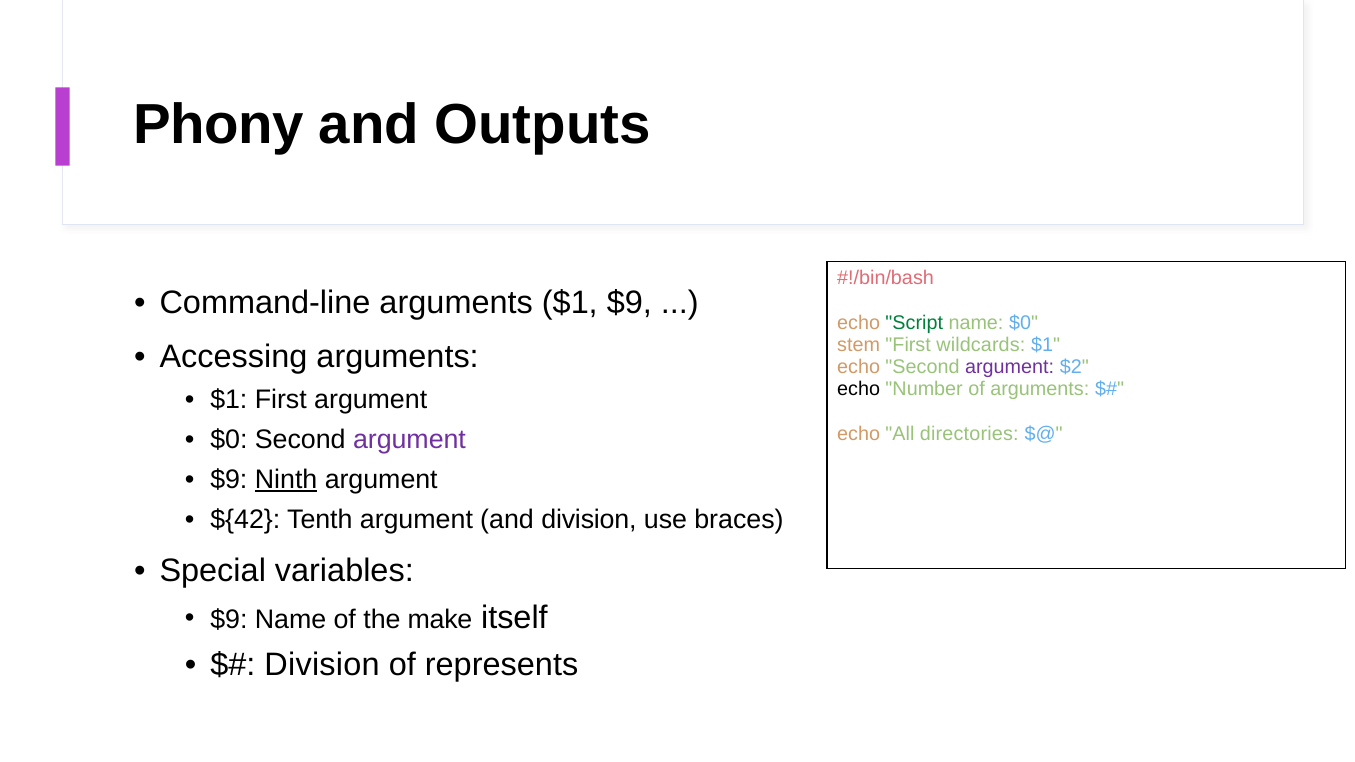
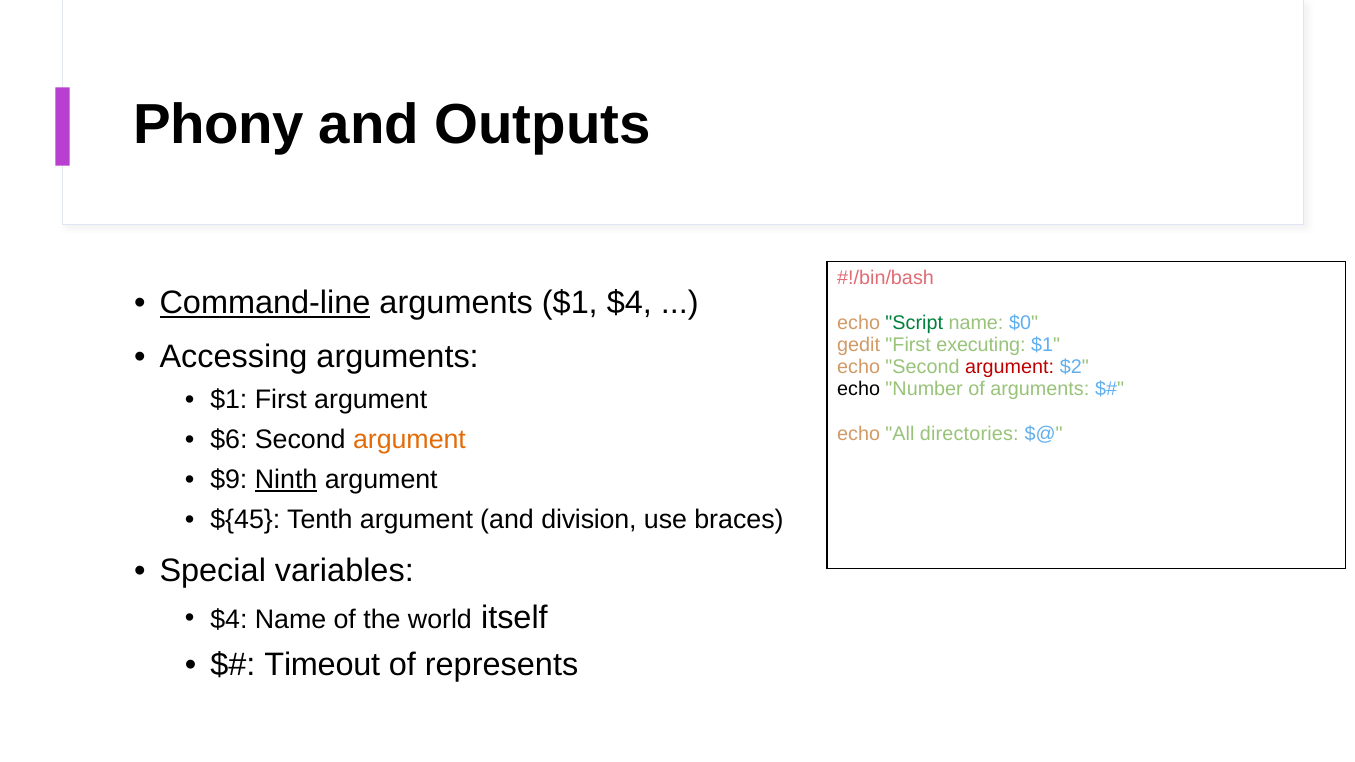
Command-line underline: none -> present (265, 303)
$1 $9: $9 -> $4 (629, 303)
stem: stem -> gedit (859, 345)
wildcards: wildcards -> executing (981, 345)
argument colour: purple -> red (1010, 367)
$0: $0 -> $6 (229, 440)
argument colour: purple -> orange (409, 440)
${42: ${42 -> ${45 (245, 520)
$9: $9 -> $4 (229, 620)
make: make -> world (440, 620)
Division: Division -> Timeout (322, 665)
